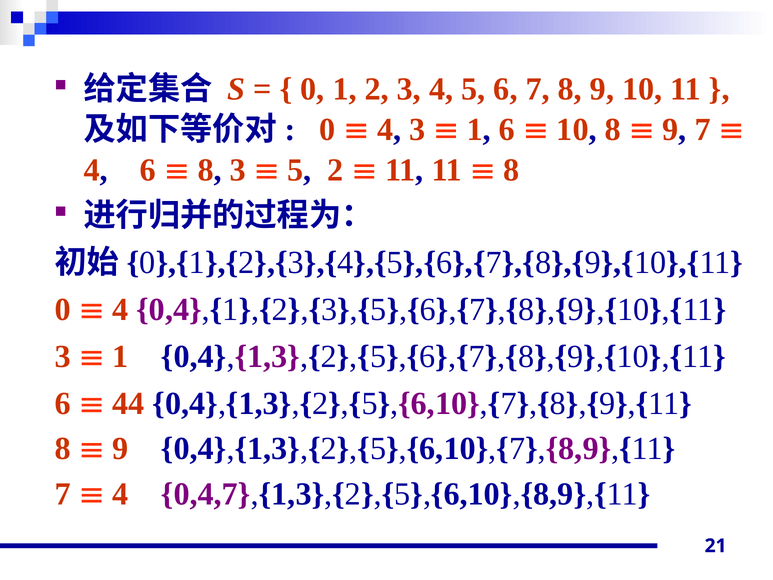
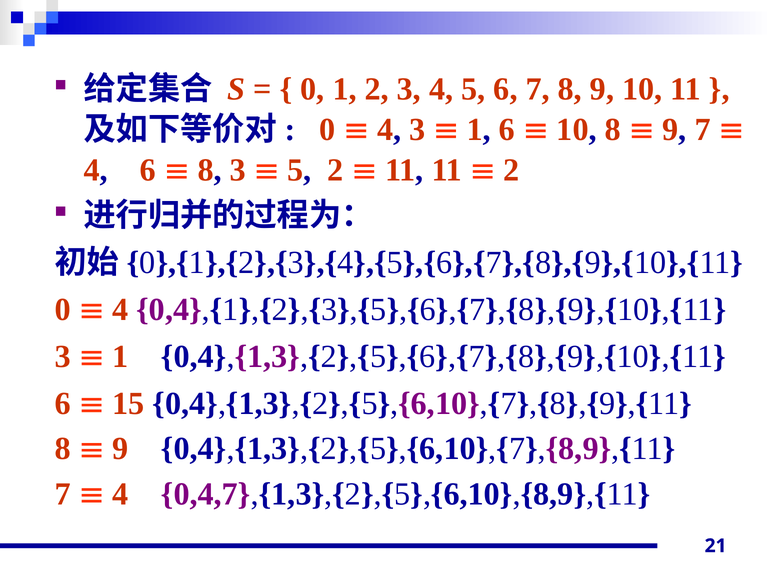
8: 8 -> 2 (511, 170)
44: 44 -> 15 (128, 404)
